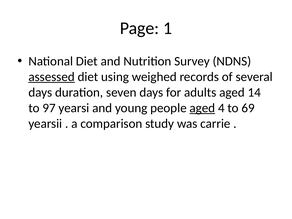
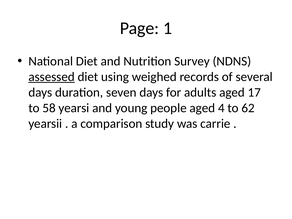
14: 14 -> 17 (254, 92)
97: 97 -> 58 (49, 108)
aged underline: present -> none (202, 108)
69: 69 -> 62 (248, 108)
